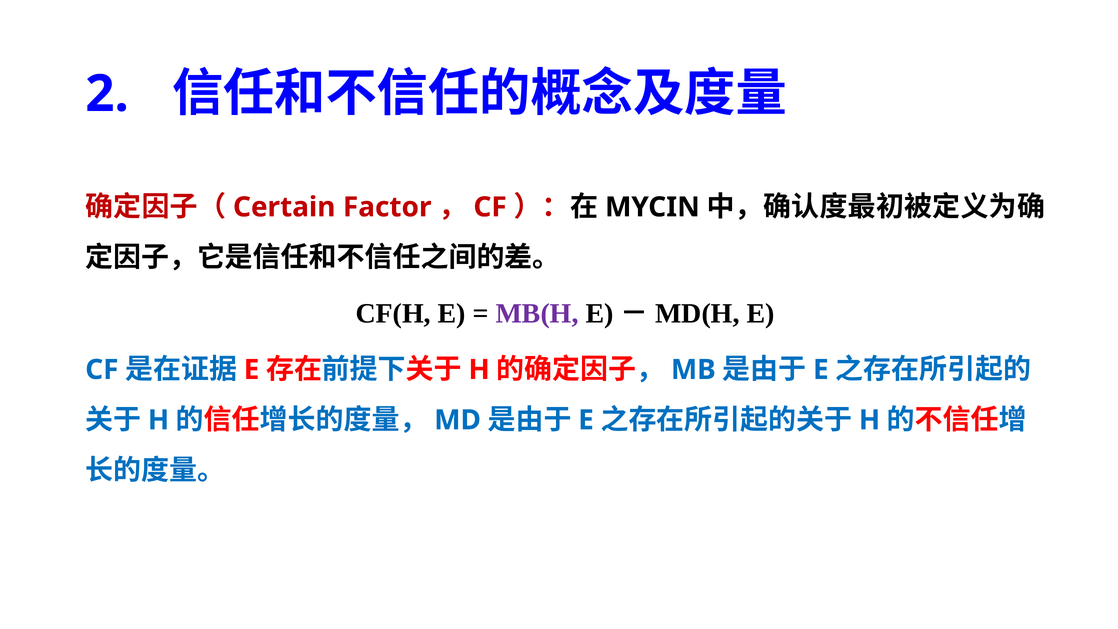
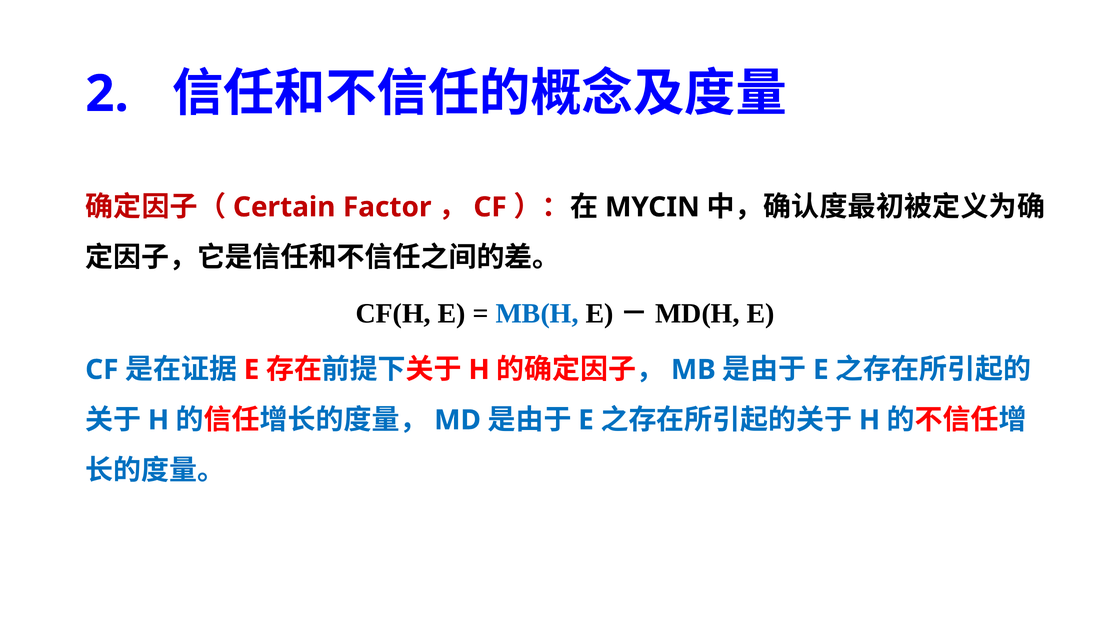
MB(H colour: purple -> blue (537, 314)
